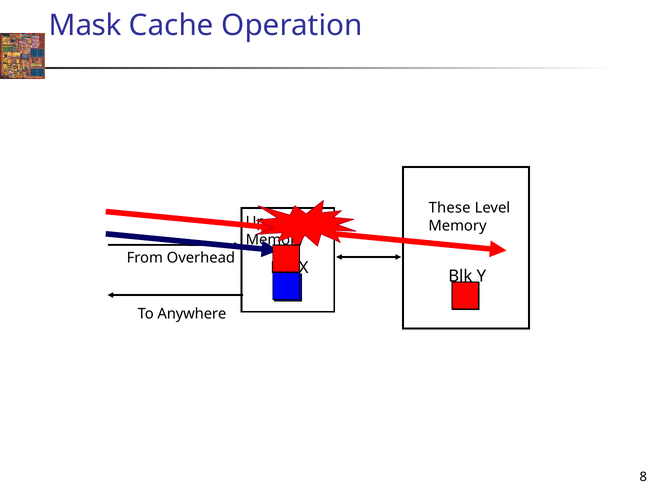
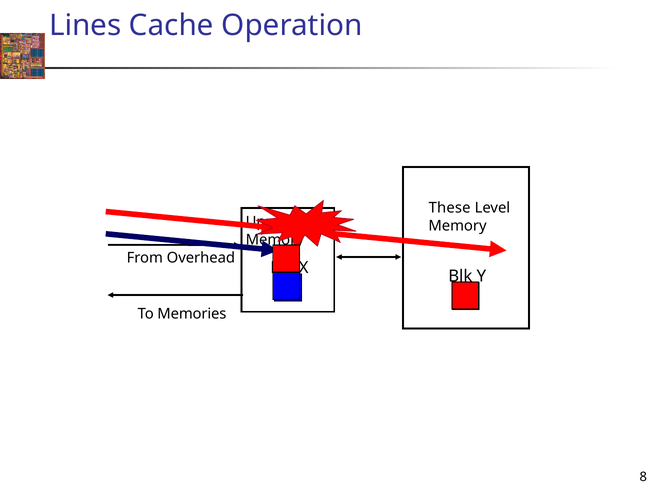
Mask: Mask -> Lines (85, 25)
Anywhere: Anywhere -> Memories (192, 314)
